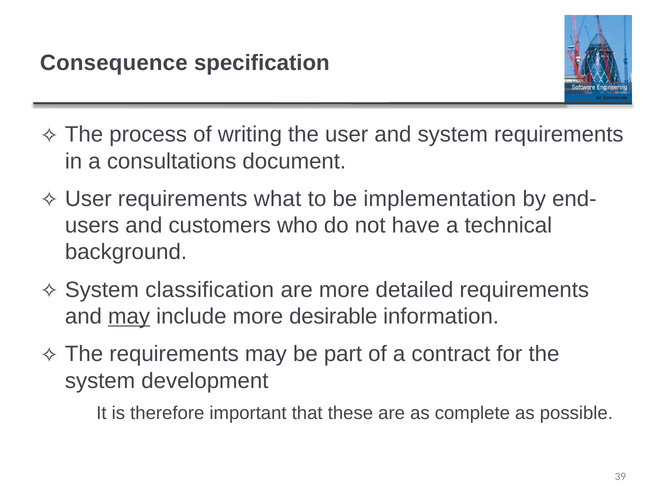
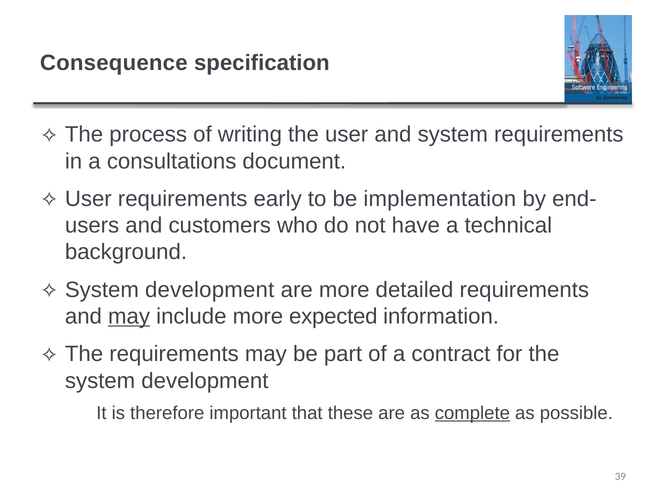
what: what -> early (278, 199)
classification: classification -> development (210, 290)
desirable: desirable -> expected (333, 317)
complete underline: none -> present (472, 414)
